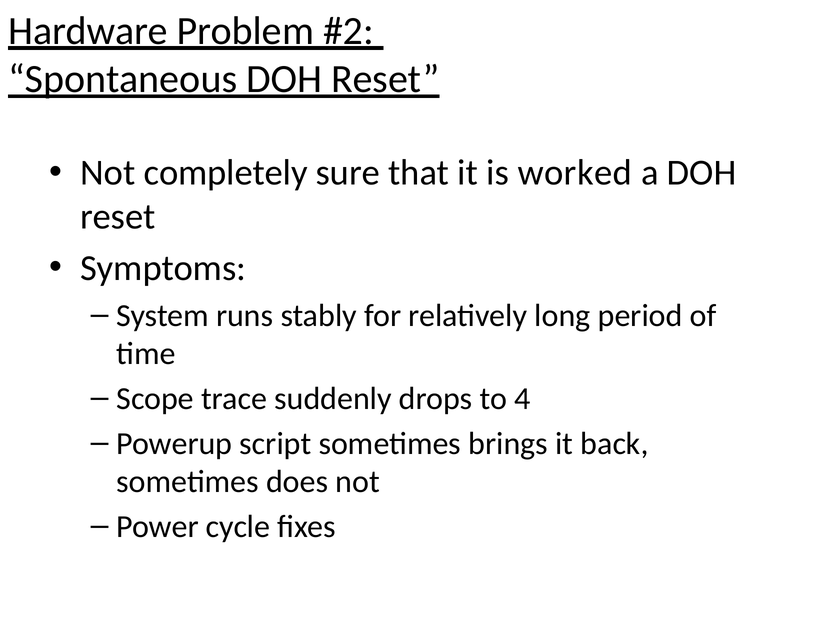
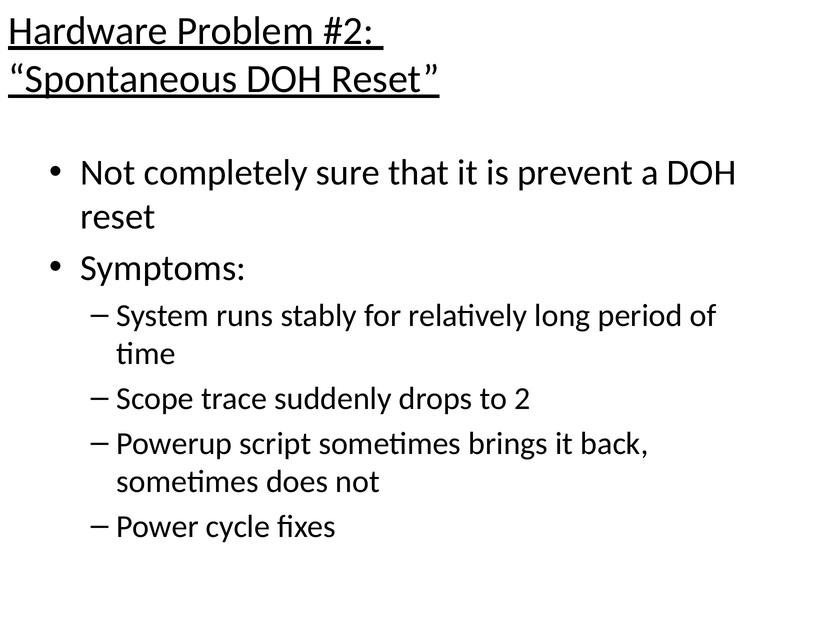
worked: worked -> prevent (575, 173)
4: 4 -> 2 (522, 399)
